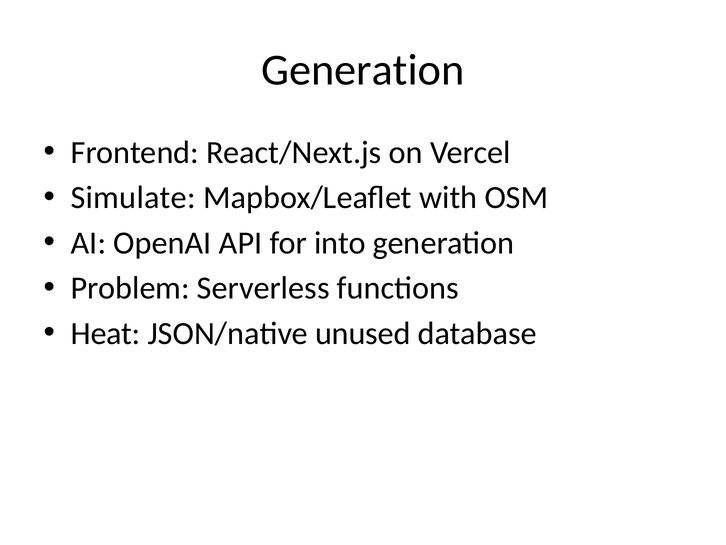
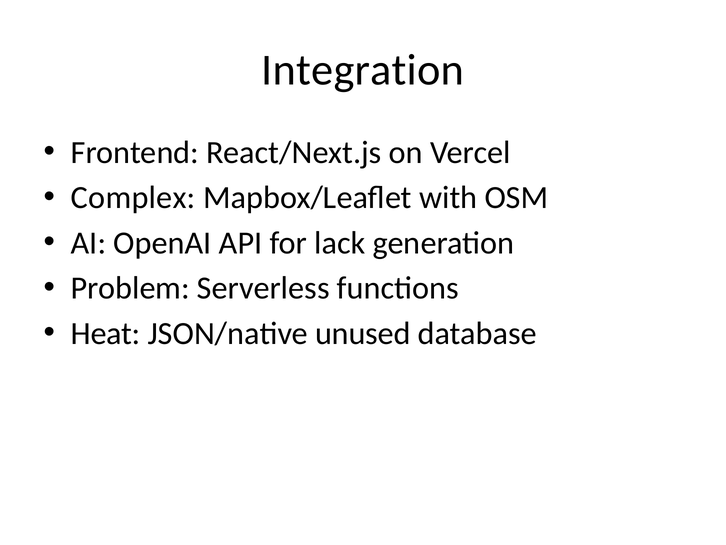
Generation: Generation -> Integration (363, 70)
Simulate: Simulate -> Complex (133, 197)
into: into -> lack (340, 243)
